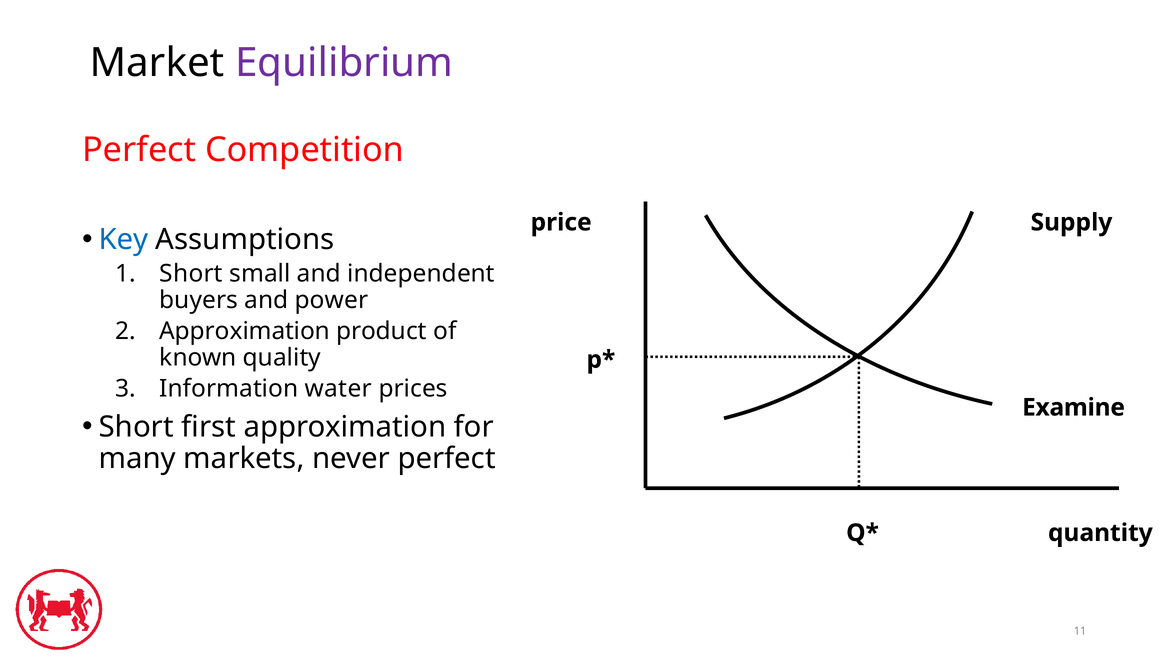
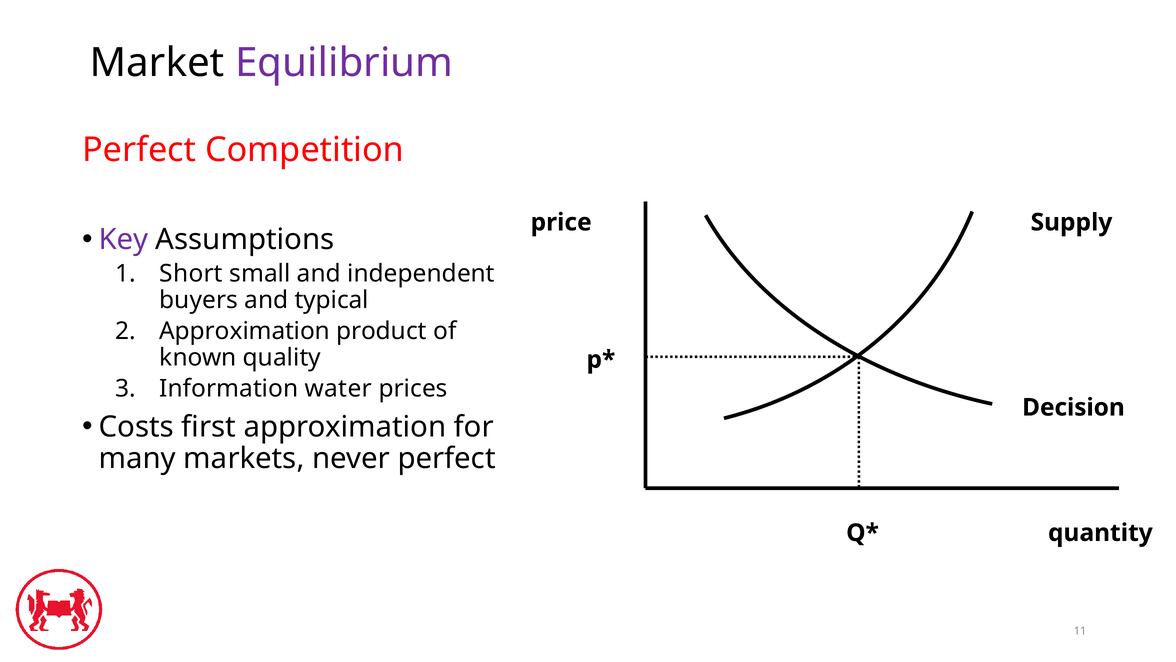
Key colour: blue -> purple (123, 239)
power: power -> typical (332, 300)
Examine: Examine -> Decision (1073, 407)
Short: Short -> Costs (136, 427)
